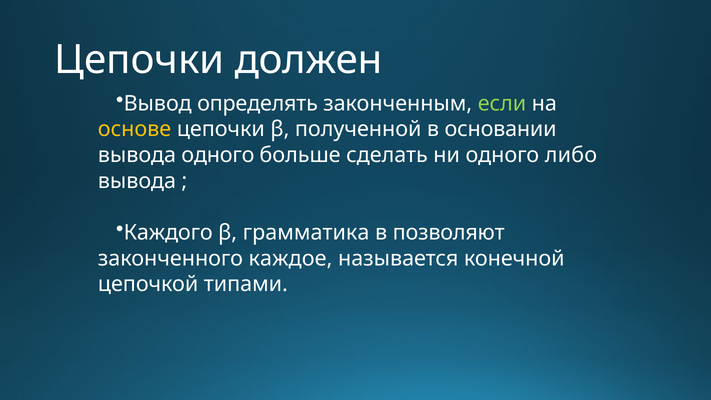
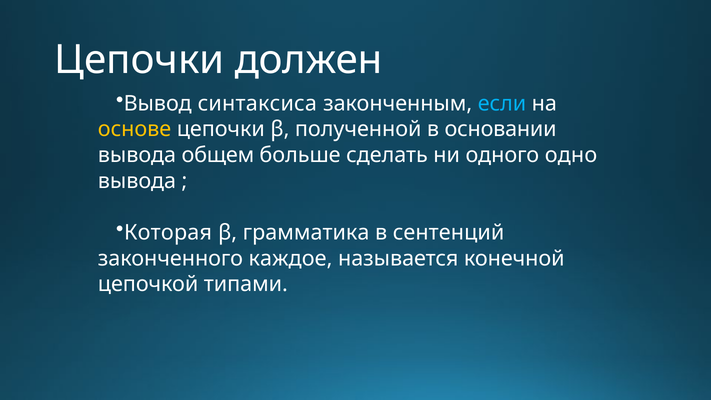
определять: определять -> синтаксиса (257, 103)
если colour: light green -> light blue (502, 103)
вывода одного: одного -> общем (218, 155)
либо: либо -> одно (571, 155)
Каждого: Каждого -> Которая (168, 233)
позволяют: позволяют -> сентенций (449, 233)
